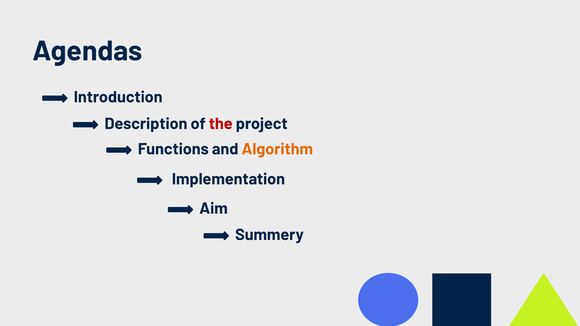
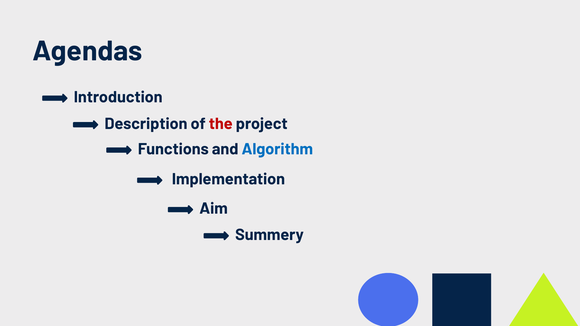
Algorithm colour: orange -> blue (277, 149)
